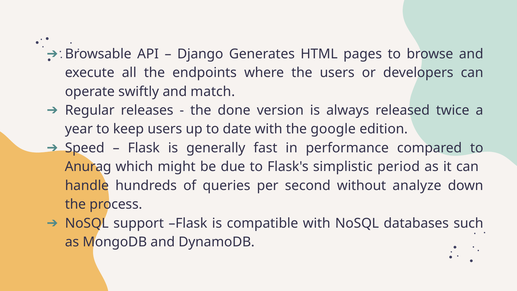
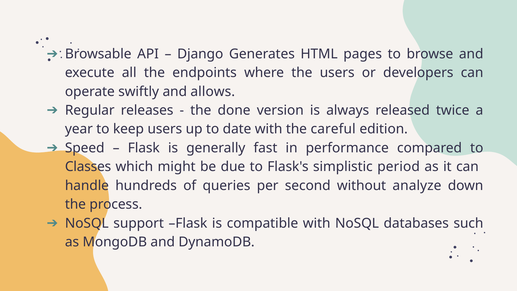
match: match -> allows (213, 91)
google: google -> careful (333, 129)
Anurag: Anurag -> Classes (88, 167)
